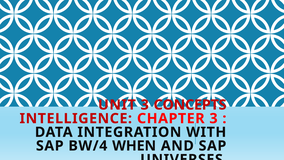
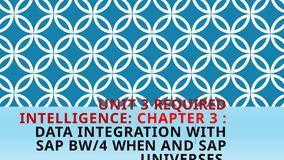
CONCEPTS: CONCEPTS -> REQUIRED (190, 105)
